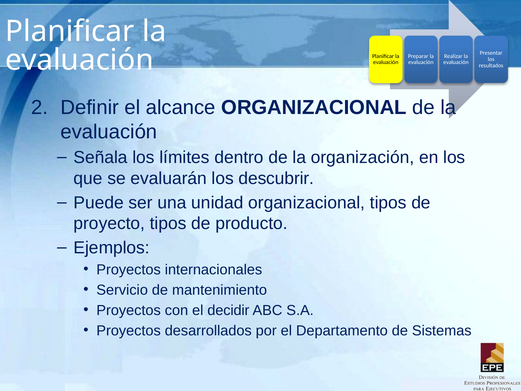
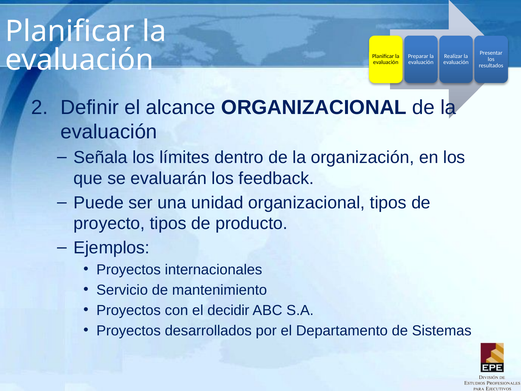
descubrir: descubrir -> feedback (276, 178)
